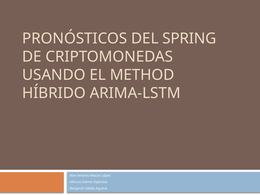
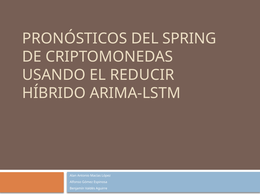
METHOD: METHOD -> REDUCIR (142, 75)
